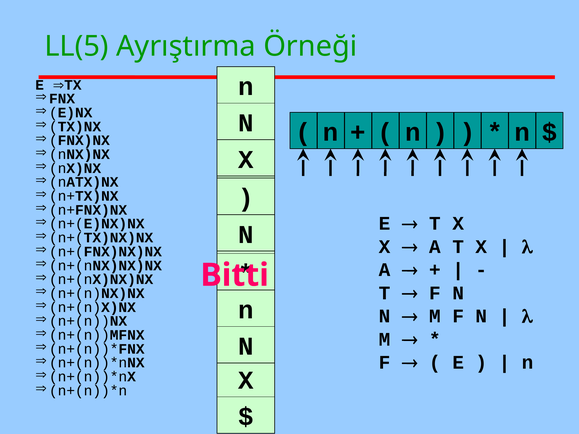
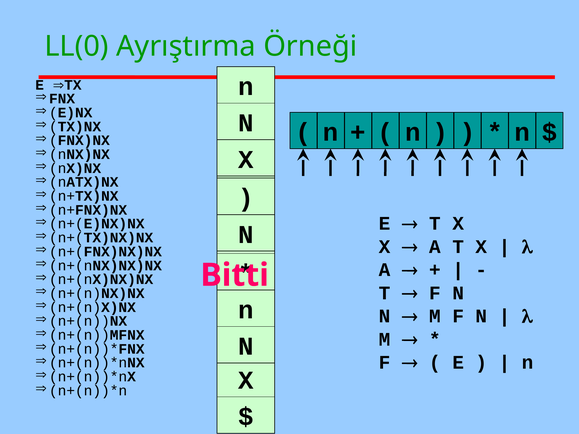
LL(5: LL(5 -> LL(0 (77, 46)
